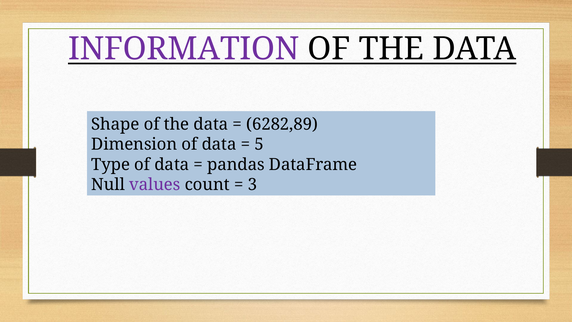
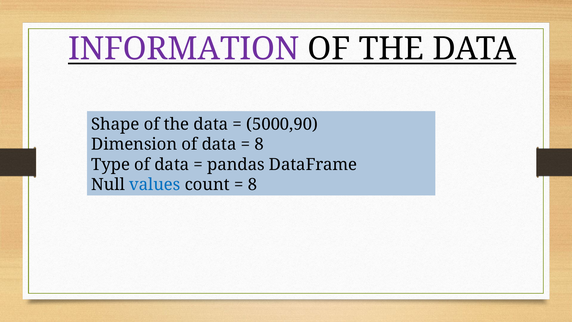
6282,89: 6282,89 -> 5000,90 (282, 124)
5: 5 -> 8 (259, 144)
values colour: purple -> blue (155, 184)
3: 3 -> 8 (252, 184)
